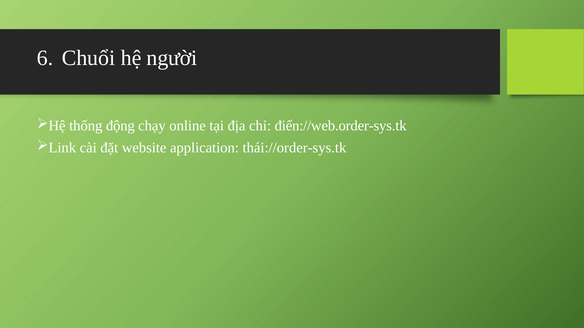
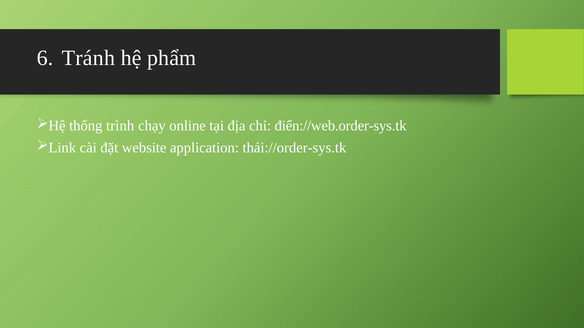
Chuổi: Chuổi -> Tránh (88, 58)
người: người -> phẩm (172, 58)
động: động -> trình (120, 126)
